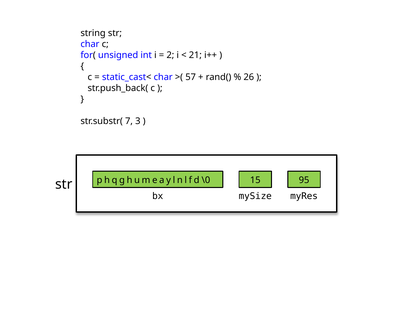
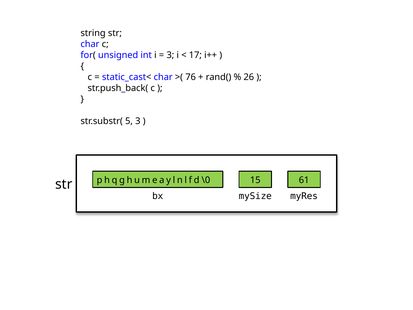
2: 2 -> 3 (170, 55)
21: 21 -> 17 (195, 55)
57: 57 -> 76 (191, 77)
7: 7 -> 5 (129, 121)
95: 95 -> 61 (304, 180)
